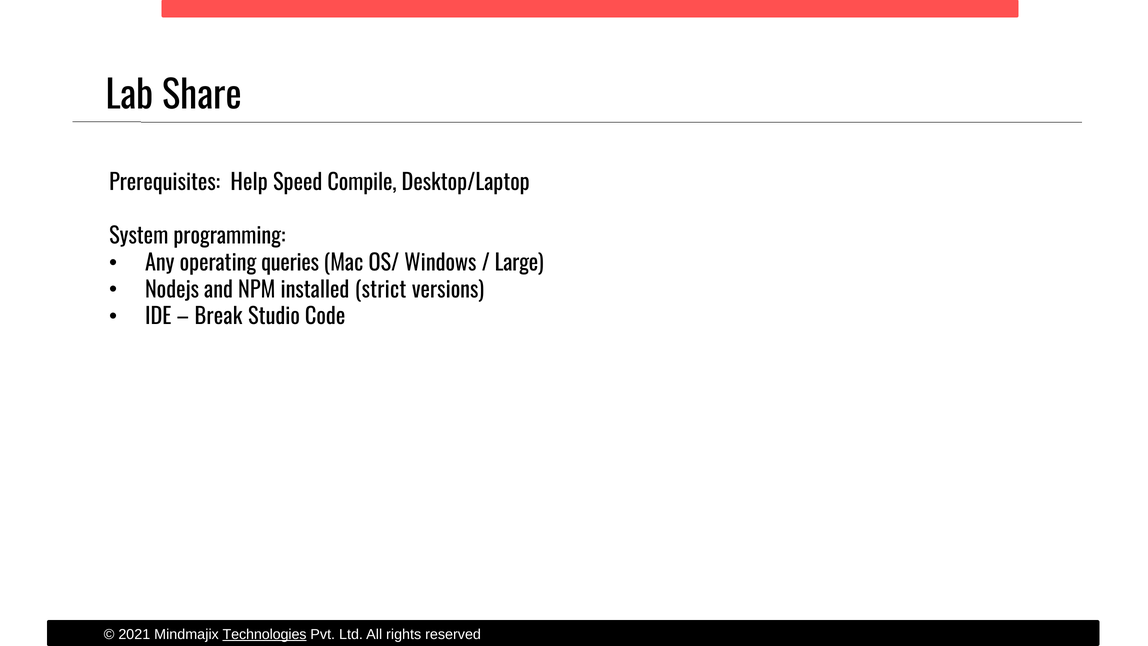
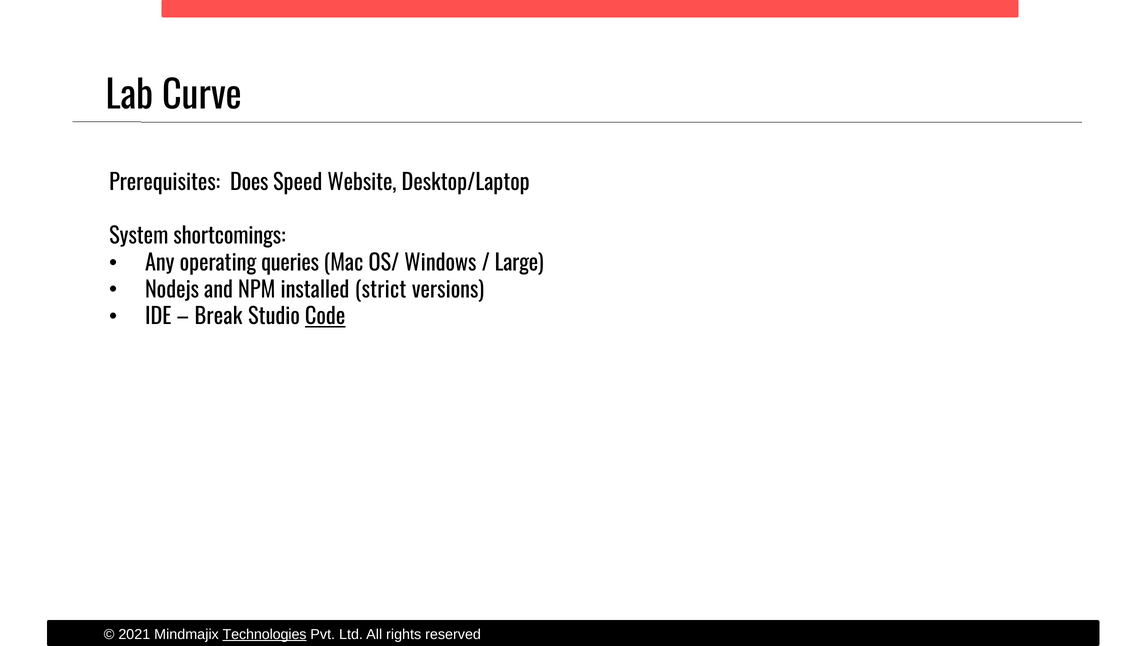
Share: Share -> Curve (202, 96)
Help: Help -> Does (249, 183)
Compile: Compile -> Website (362, 183)
programming: programming -> shortcomings (229, 237)
Code underline: none -> present (325, 317)
